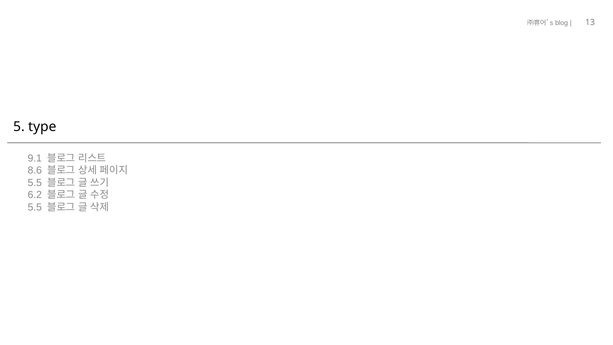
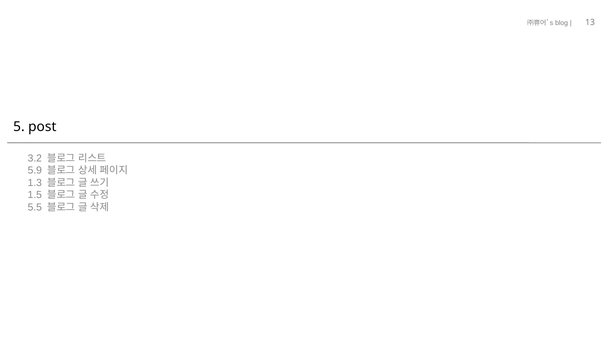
type: type -> post (42, 127)
9.1: 9.1 -> 3.2 (35, 158)
8.6: 8.6 -> 5.9 (35, 170)
5.5: 5.5 -> 1.3 (35, 183)
6.2: 6.2 -> 1.5 (35, 195)
